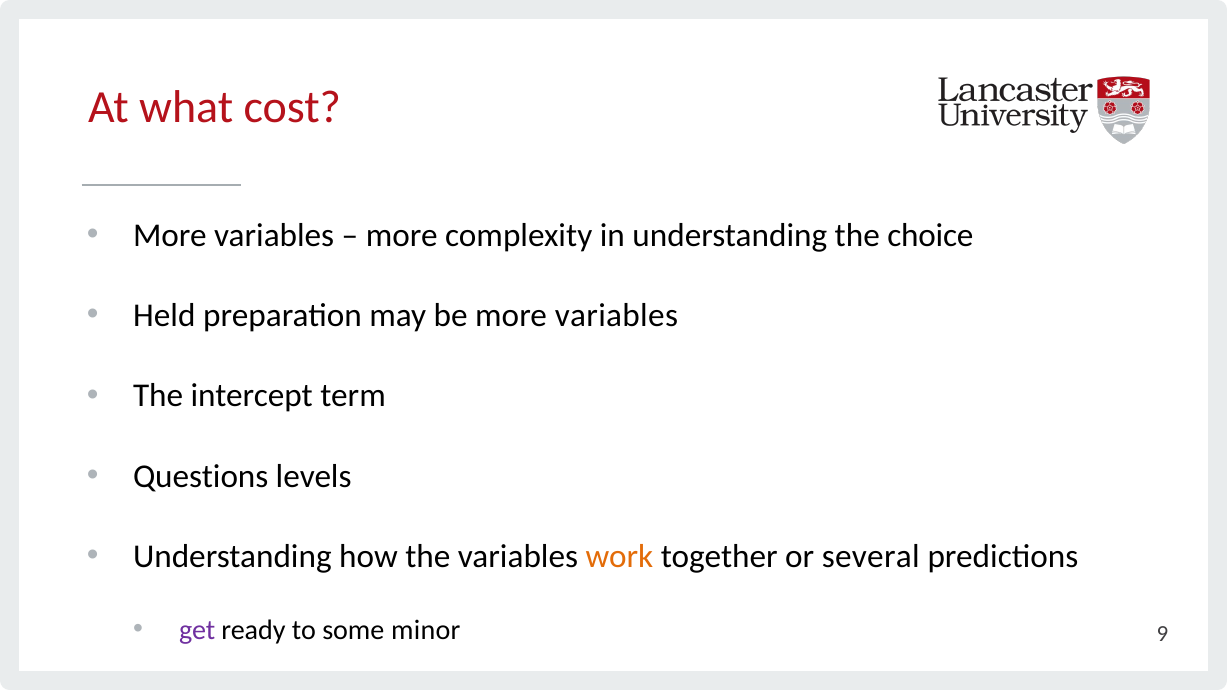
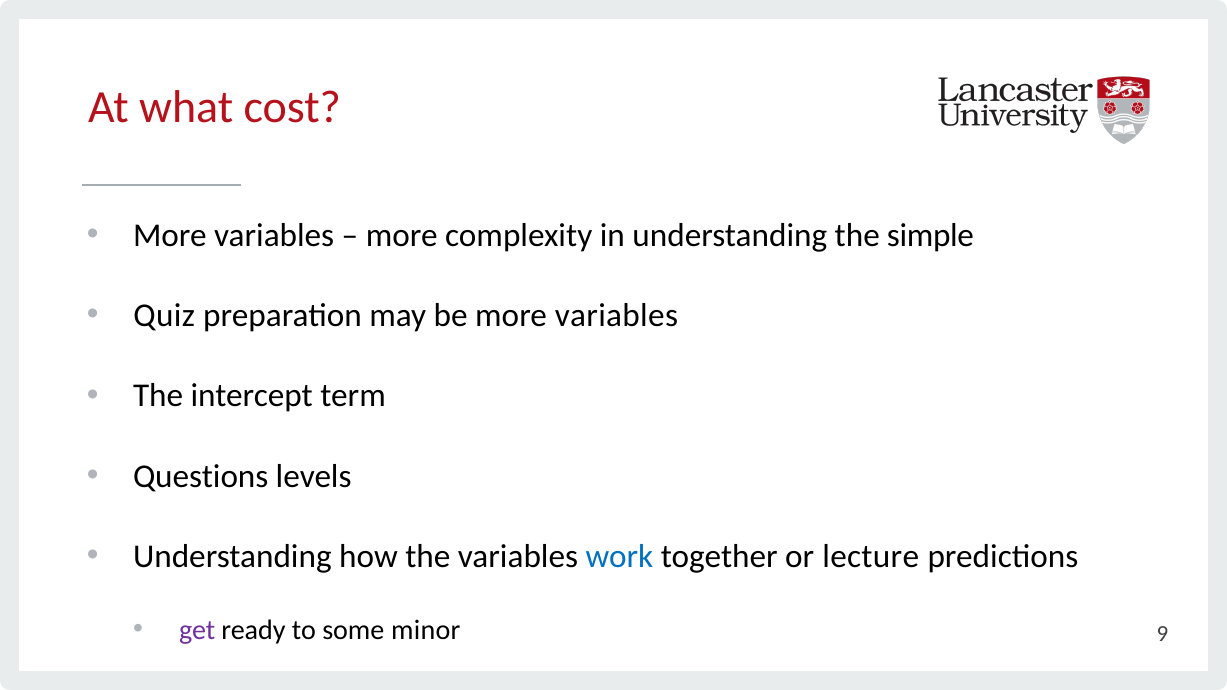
choice: choice -> simple (930, 236)
Held: Held -> Quiz (164, 316)
work colour: orange -> blue (619, 557)
several: several -> lecture (871, 557)
